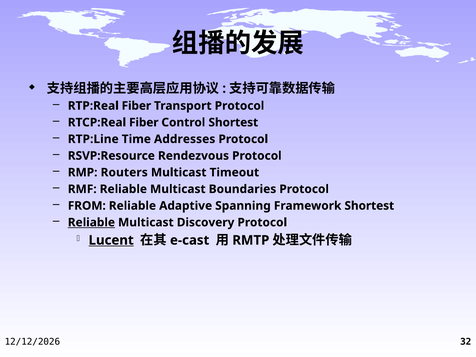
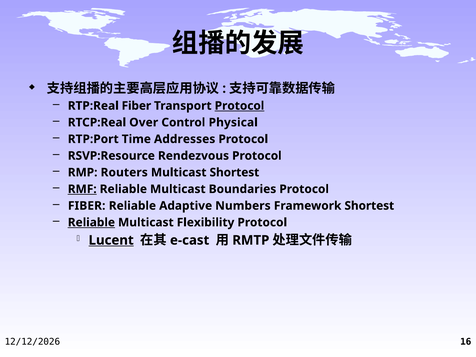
Protocol underline: none -> present (240, 106)
RTCP:Real Fiber: Fiber -> Over (144, 122)
Control Shortest: Shortest -> Physical (233, 122)
RTP:Line: RTP:Line -> RTP:Port (93, 139)
Multicast Timeout: Timeout -> Shortest (234, 172)
RMF underline: none -> present (82, 189)
FROM: FROM -> FIBER (87, 206)
Spanning: Spanning -> Numbers (243, 206)
Discovery: Discovery -> Flexibility (206, 222)
32: 32 -> 16 (466, 342)
